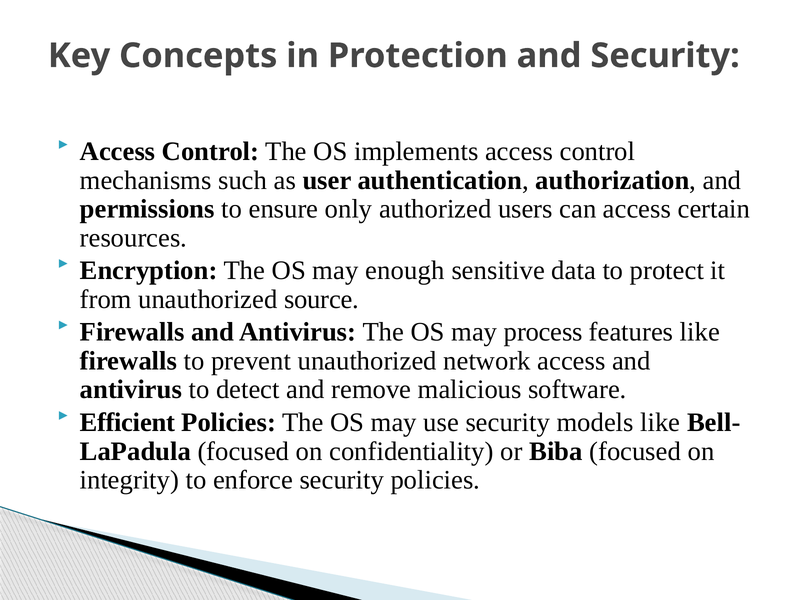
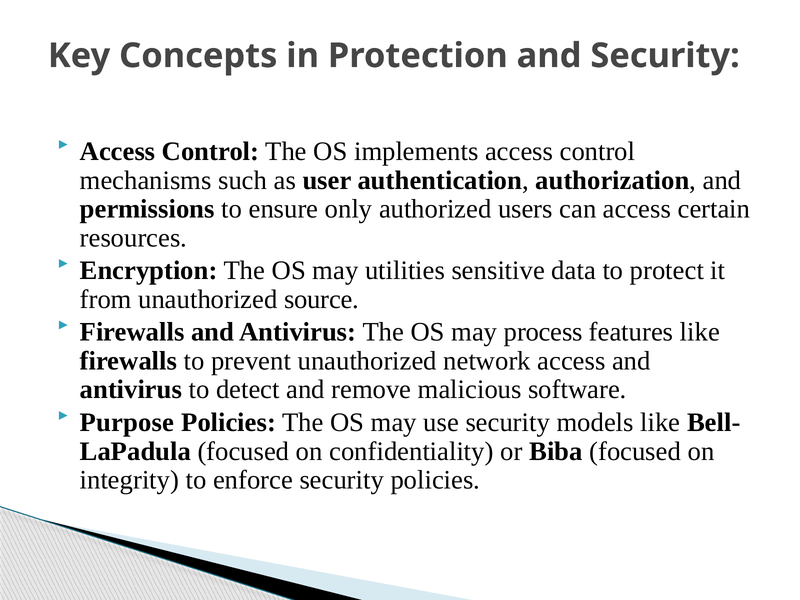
enough: enough -> utilities (405, 271)
Efficient: Efficient -> Purpose (127, 422)
